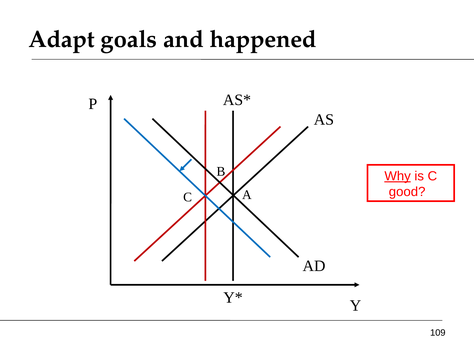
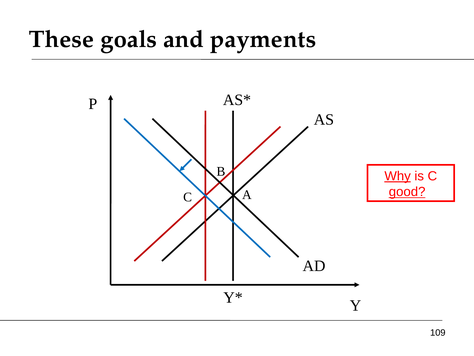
Adapt: Adapt -> These (61, 39)
happened: happened -> payments (263, 39)
good underline: none -> present (407, 192)
